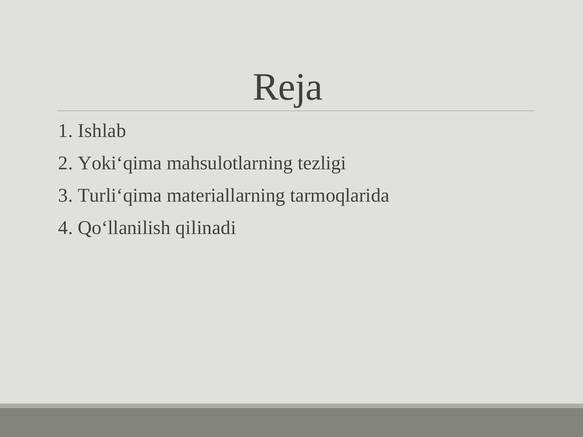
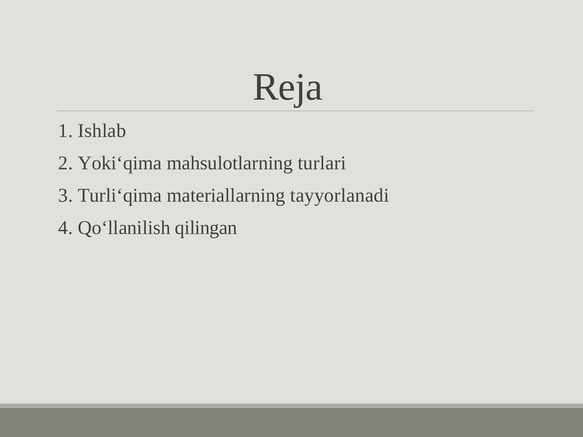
tezligi: tezligi -> turlari (322, 163)
tarmoqlarida: tarmoqlarida -> tayyorlanadi (340, 196)
qilinadi: qilinadi -> qilingan (206, 228)
